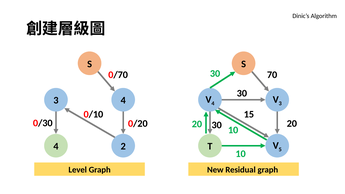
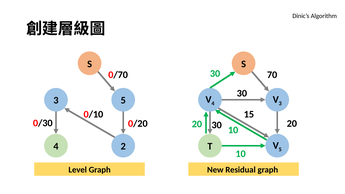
3 4: 4 -> 5 (123, 100)
